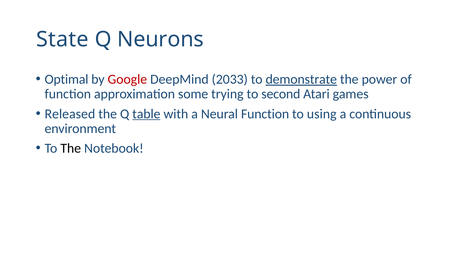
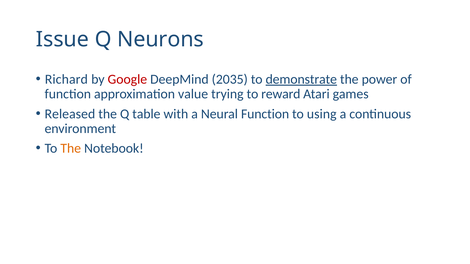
State: State -> Issue (62, 39)
Optimal: Optimal -> Richard (66, 79)
2033: 2033 -> 2035 (230, 79)
some: some -> value (193, 94)
second: second -> reward (281, 94)
table underline: present -> none (146, 114)
The colour: black -> orange (71, 148)
